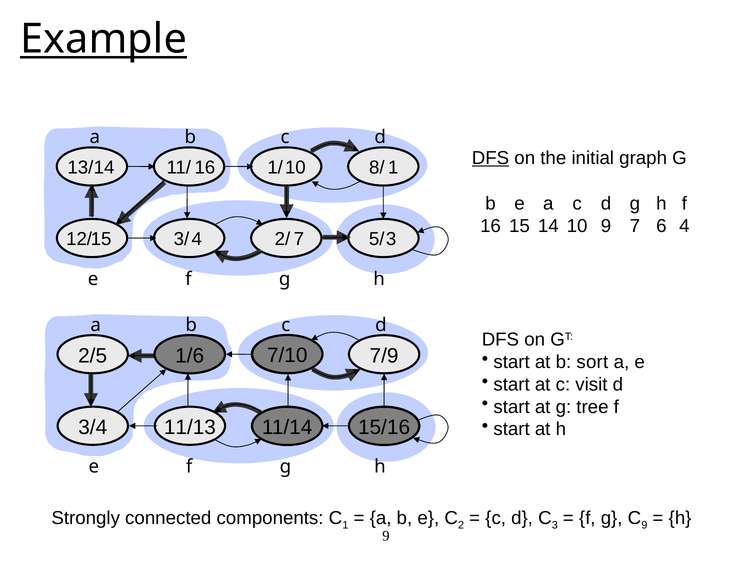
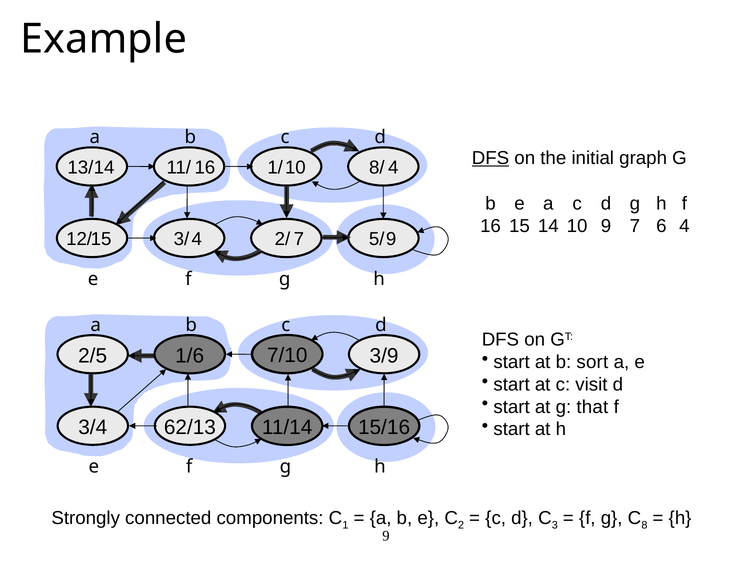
Example underline: present -> none (104, 39)
13/ 1: 1 -> 4 (393, 168)
3/4 3: 3 -> 9 (391, 239)
7/9: 7/9 -> 3/9 (384, 356)
tree: tree -> that (592, 407)
11/13: 11/13 -> 62/13 (190, 427)
C 9: 9 -> 8 (644, 525)
